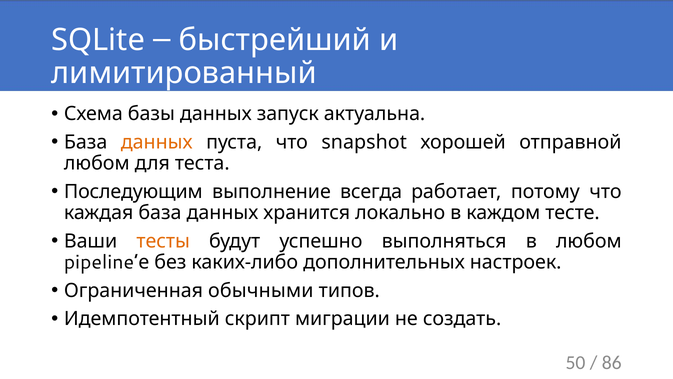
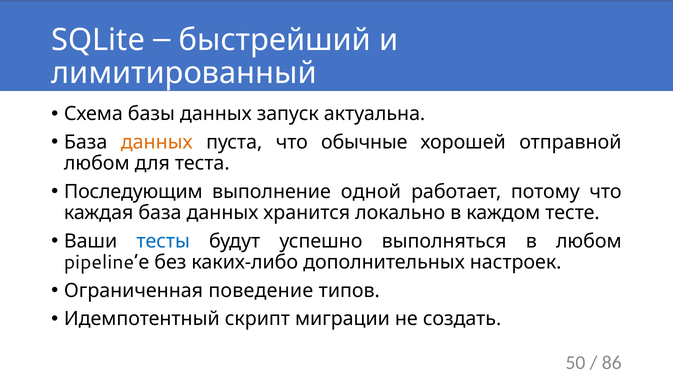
snapshot: snapshot -> обычные (364, 142)
всегда: всегда -> одной (371, 191)
тесты colour: orange -> blue (163, 241)
обычными: обычными -> поведение (261, 290)
